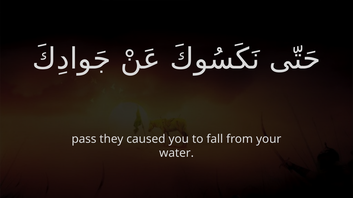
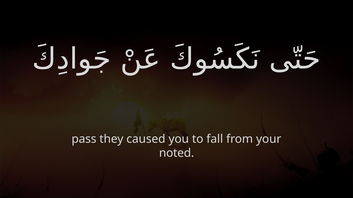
water: water -> noted (177, 153)
